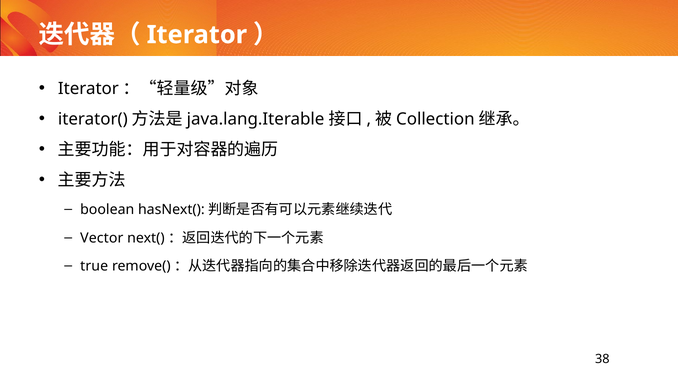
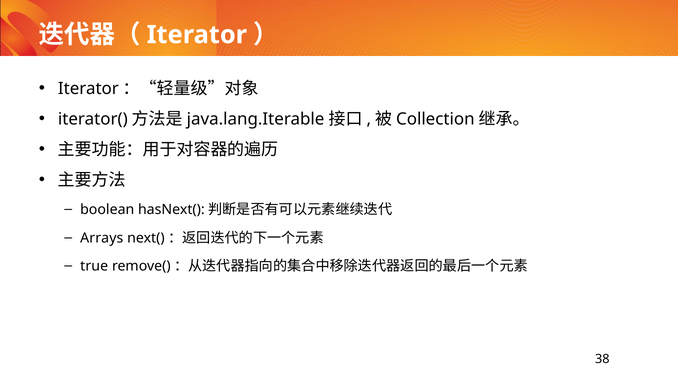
Vector: Vector -> Arrays (102, 238)
